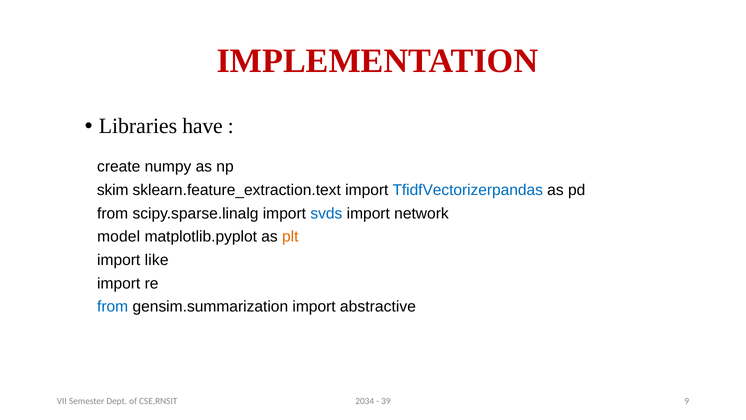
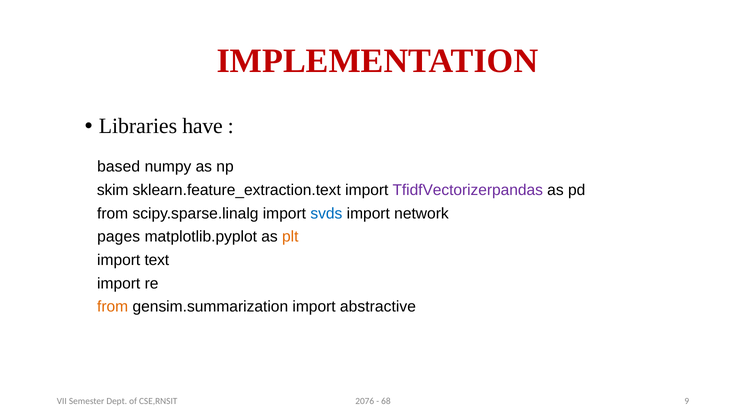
create: create -> based (119, 167)
TfidfVectorizerpandas colour: blue -> purple (468, 190)
model: model -> pages (119, 237)
like: like -> text (157, 260)
from colour: blue -> orange (113, 307)
2034: 2034 -> 2076 (365, 401)
39: 39 -> 68 (386, 401)
